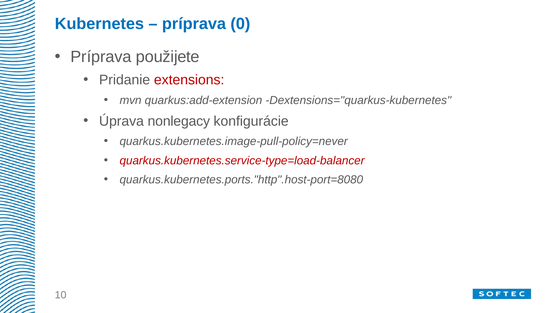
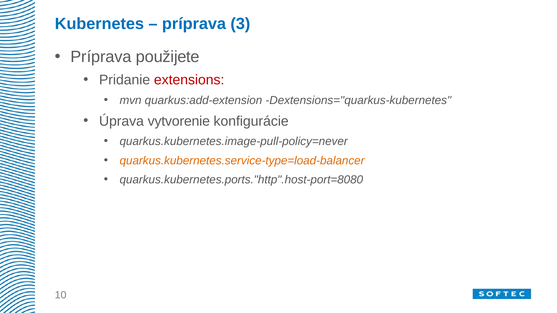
0: 0 -> 3 (240, 24)
nonlegacy: nonlegacy -> vytvorenie (179, 121)
quarkus.kubernetes.service-type=load-balancer colour: red -> orange (242, 161)
